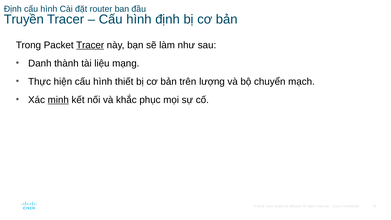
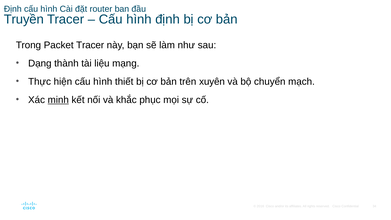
Tracer underline: present -> none (90, 45)
Danh: Danh -> Dạng (40, 63)
lượng: lượng -> xuyên (212, 82)
